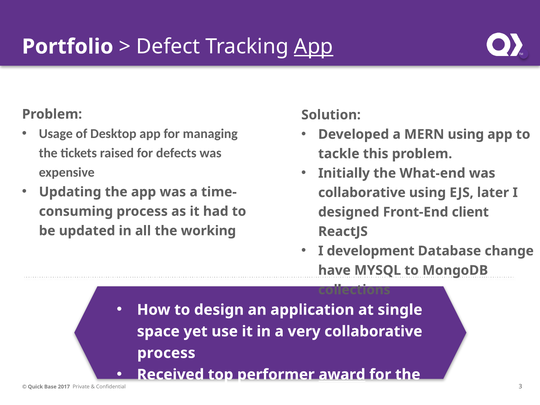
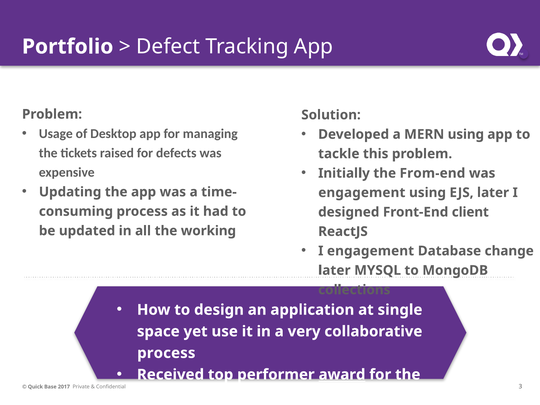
App underline: present -> none (314, 47)
What-end: What-end -> From-end (432, 173)
collaborative: collaborative -> engagement (362, 193)
I development: development -> engagement (371, 251)
have: have -> later (334, 270)
